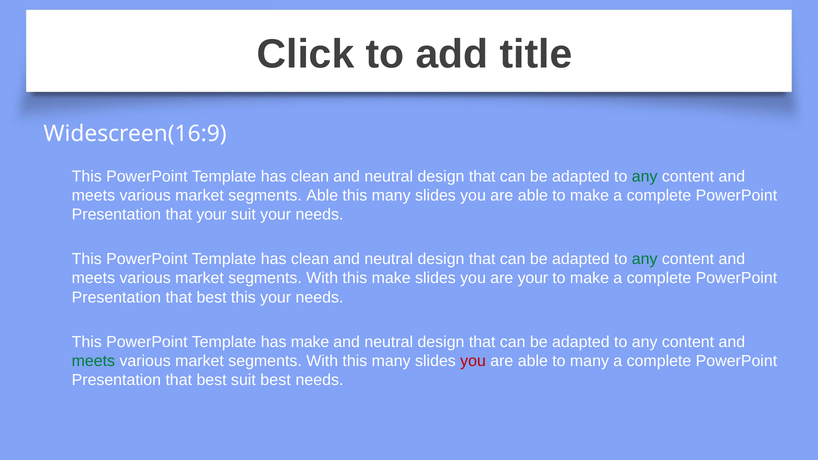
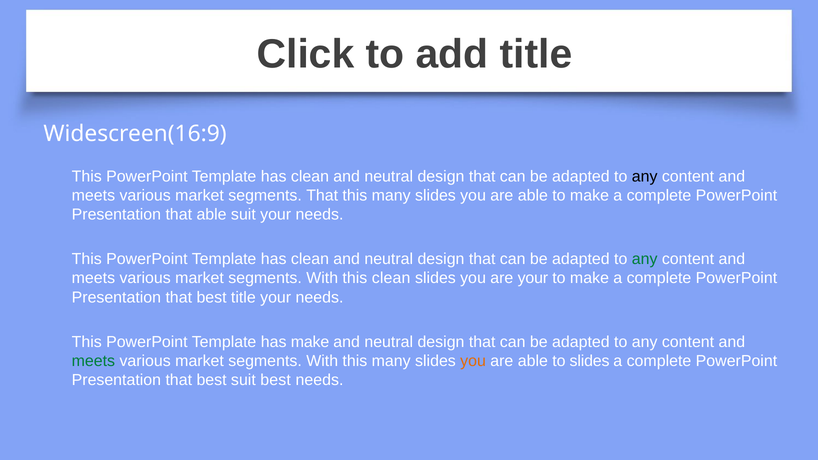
any colour: green -> black (645, 176)
segments Able: Able -> That (322, 196)
that your: your -> able (212, 215)
this make: make -> clean (391, 278)
best this: this -> title (243, 297)
you colour: red -> orange (473, 361)
to many: many -> slides (590, 361)
